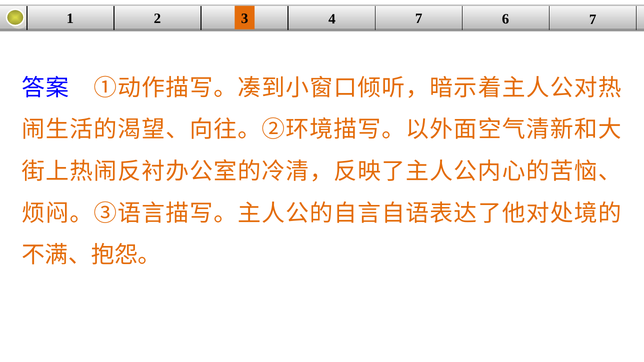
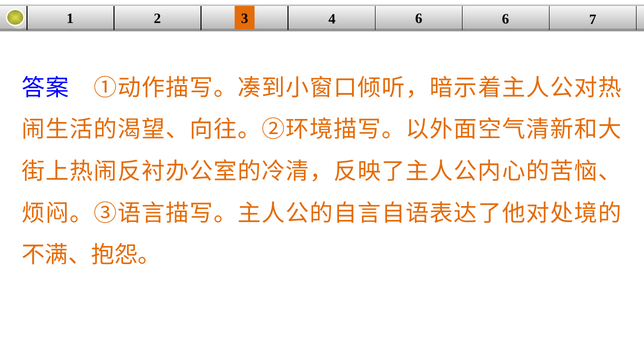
4 7: 7 -> 6 (419, 19)
